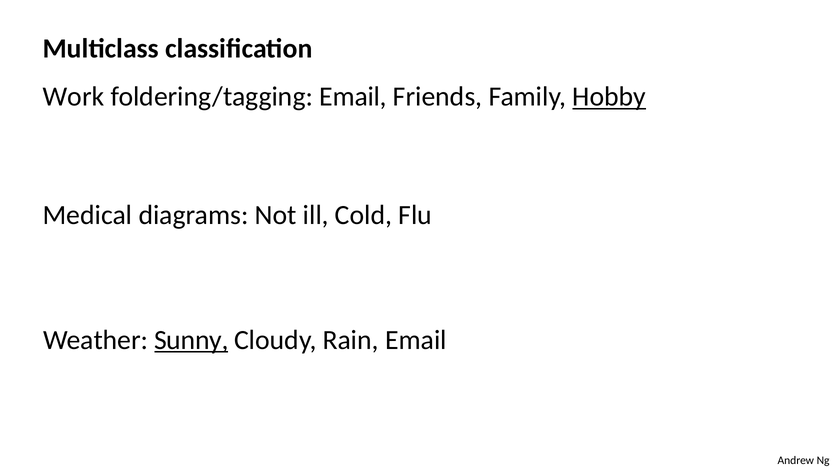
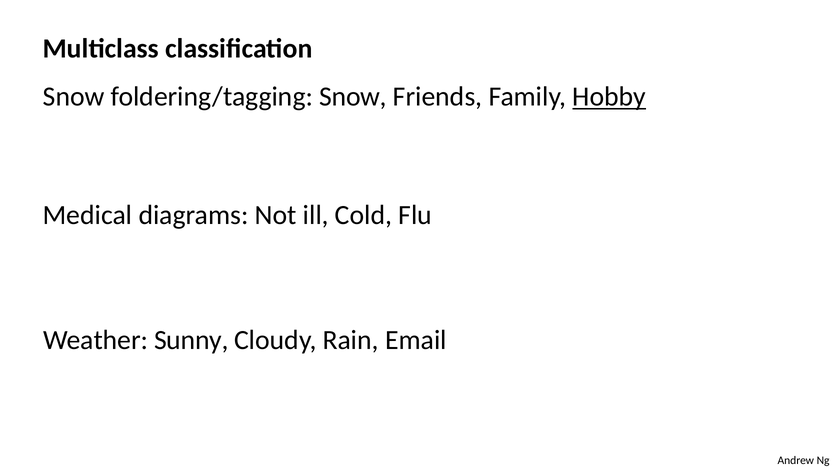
Work: Work -> Snow (74, 97)
foldering/tagging Email: Email -> Snow (353, 97)
Sunny underline: present -> none (191, 340)
